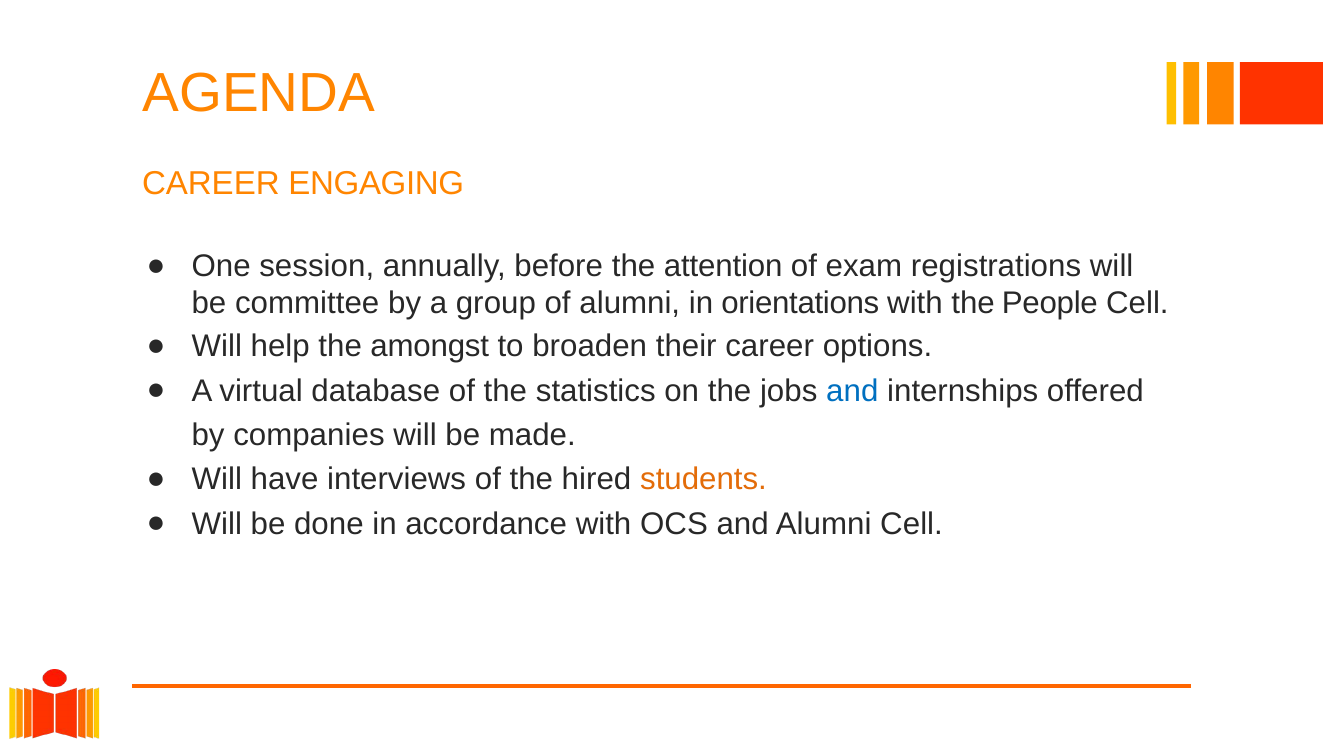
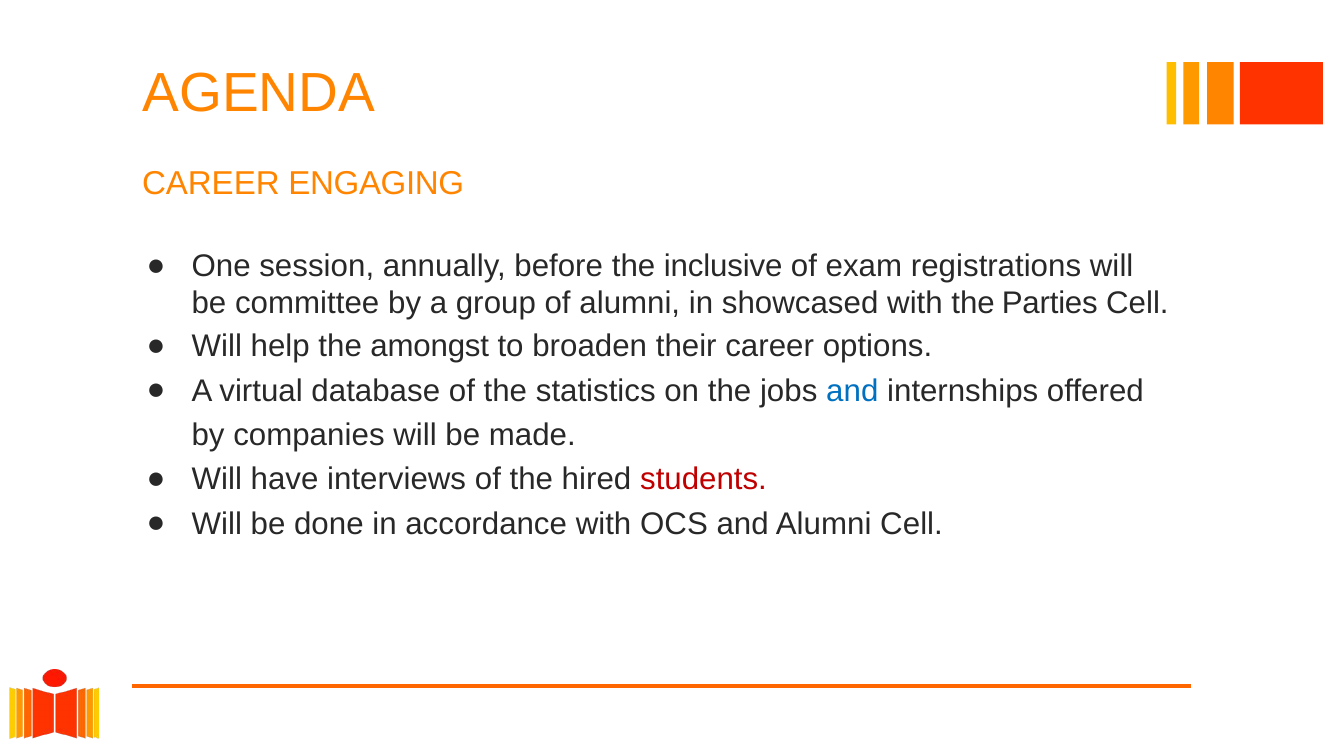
attention: attention -> inclusive (723, 266)
orientations: orientations -> showcased (800, 303)
People: People -> Parties (1050, 303)
students colour: orange -> red (704, 480)
